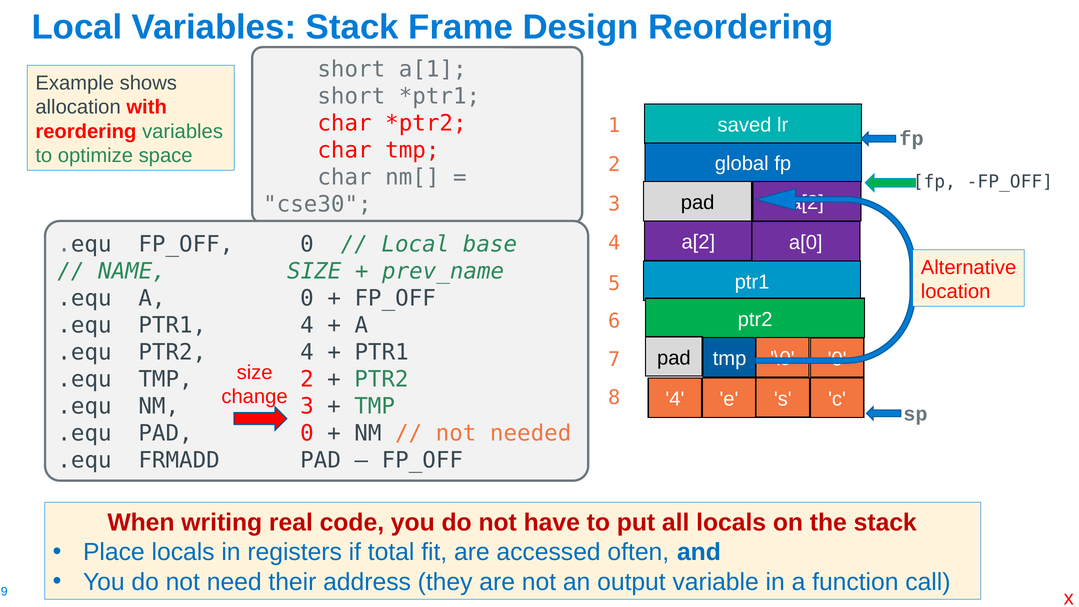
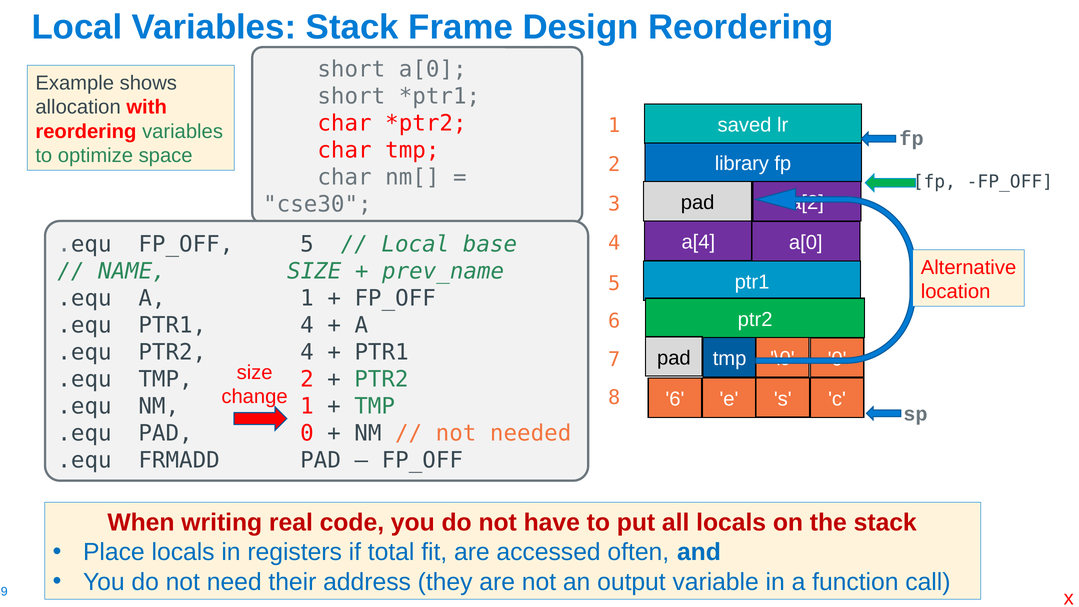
short a[1: a[1 -> a[0 (433, 69)
global: global -> library (742, 164)
a[2: a[2 -> a[4 (698, 242)
FP_OFF 0: 0 -> 5 (307, 244)
A 0: 0 -> 1 (307, 298)
4: 4 -> 6 (675, 399)
NM 3: 3 -> 1 (307, 406)
